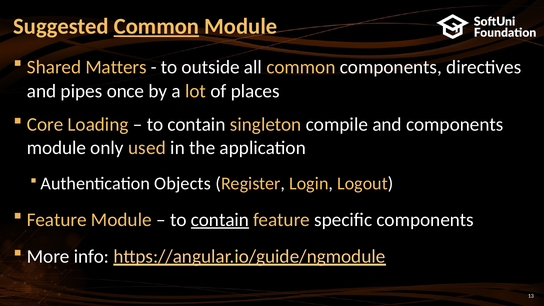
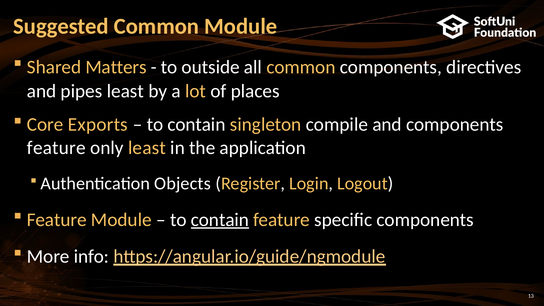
Common underline: present -> none (156, 26)
pipes once: once -> least (125, 91)
Loading: Loading -> Exports (98, 125)
module: module -> feature (56, 148)
only used: used -> least (147, 148)
